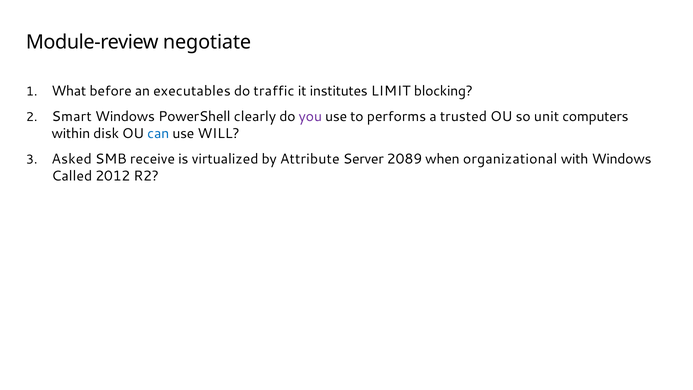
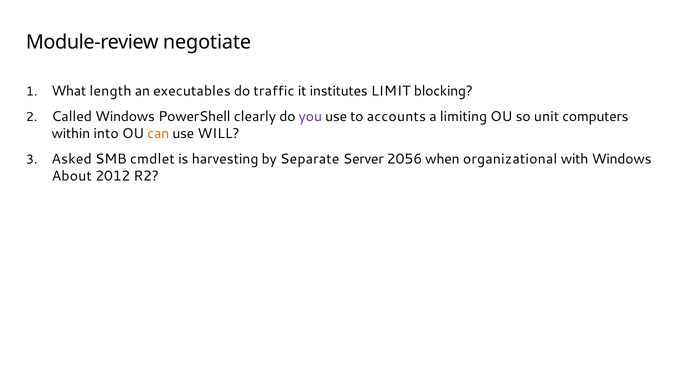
before: before -> length (110, 91)
Smart: Smart -> Called (72, 117)
performs: performs -> accounts (396, 117)
trusted: trusted -> limiting (464, 117)
disk: disk -> into (106, 134)
can colour: blue -> orange (158, 134)
receive: receive -> cmdlet (152, 159)
virtualized: virtualized -> harvesting (225, 159)
Attribute: Attribute -> Separate (310, 159)
2089: 2089 -> 2056 (404, 159)
Called: Called -> About (72, 176)
